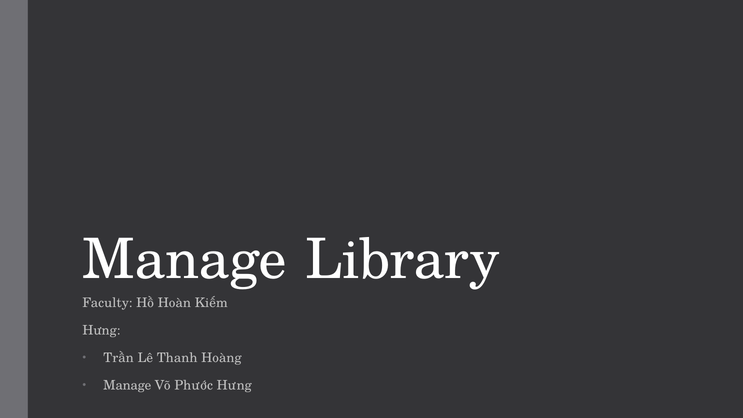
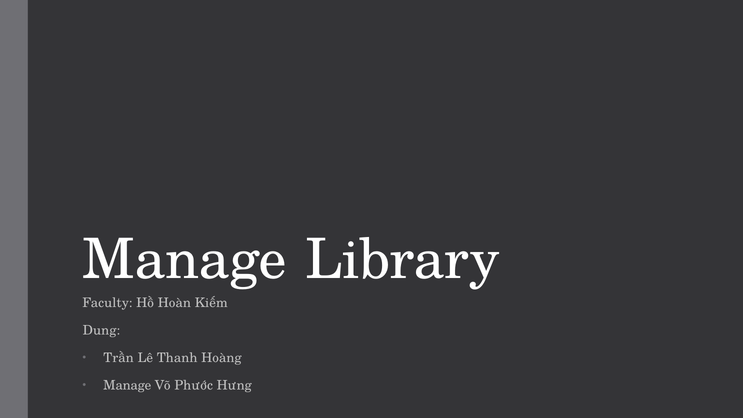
Hưng: Hưng -> Dung (101, 330)
